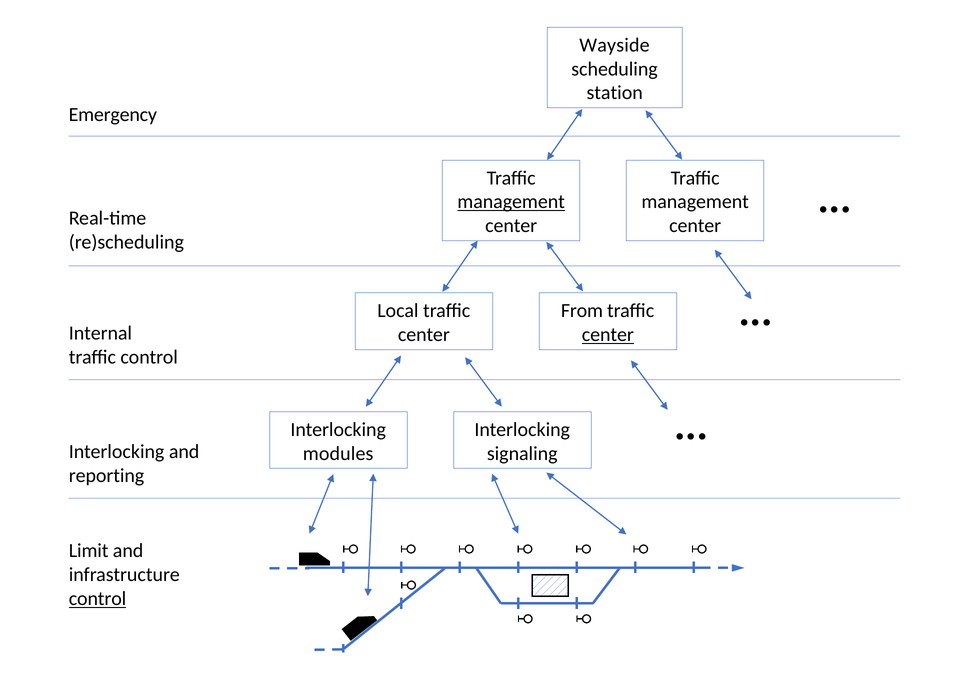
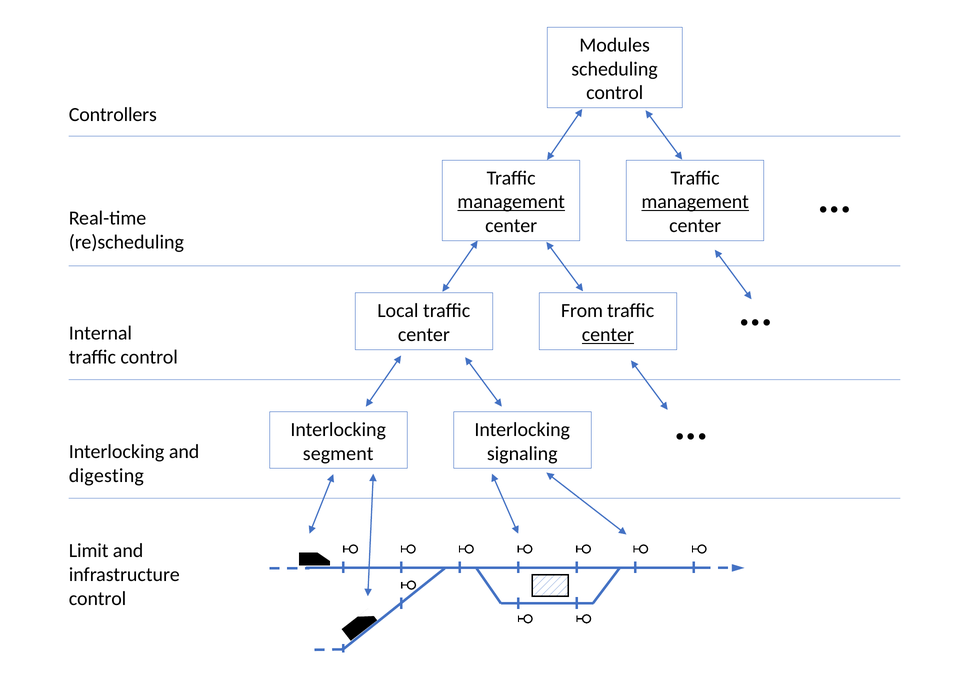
Wayside: Wayside -> Modules (615, 45)
station: station -> control (615, 93)
Emergency: Emergency -> Controllers (113, 115)
management underline: none -> present (695, 202)
modules: modules -> segment (338, 454)
reporting: reporting -> digesting (106, 476)
control underline: present -> none (98, 599)
